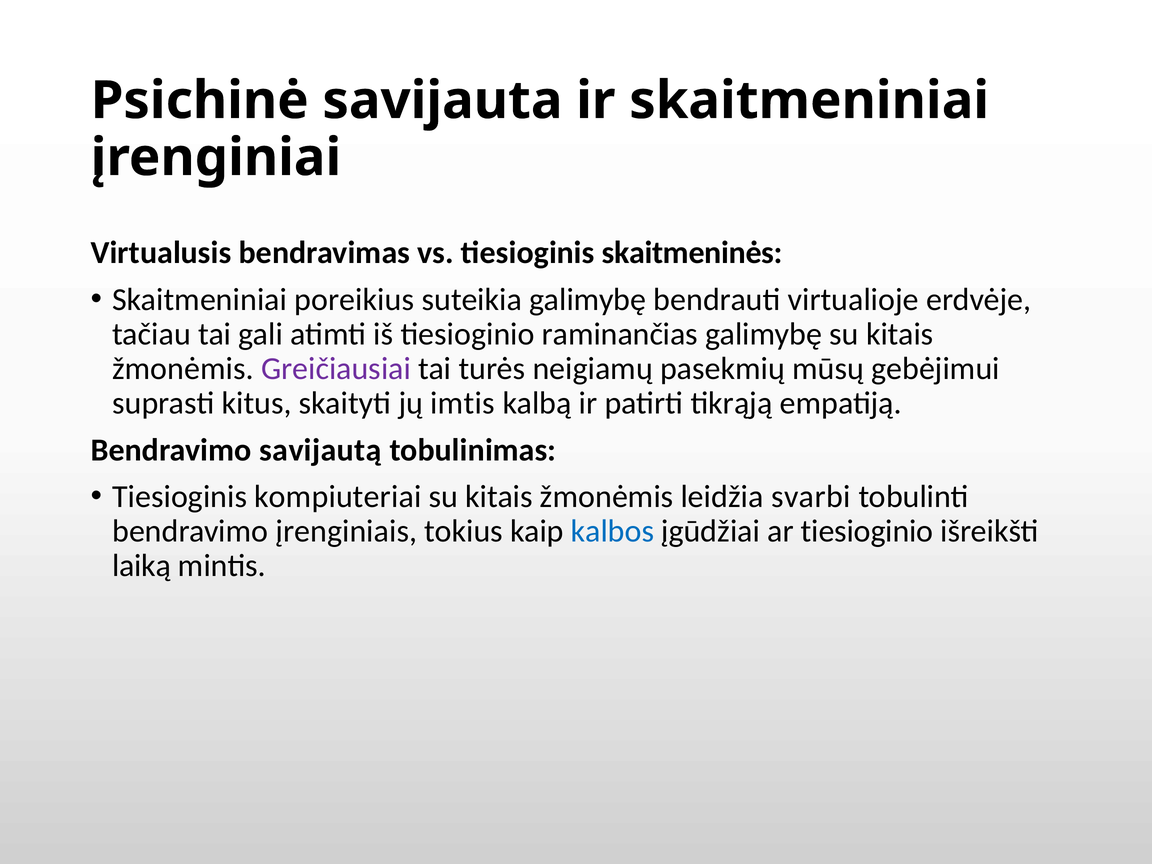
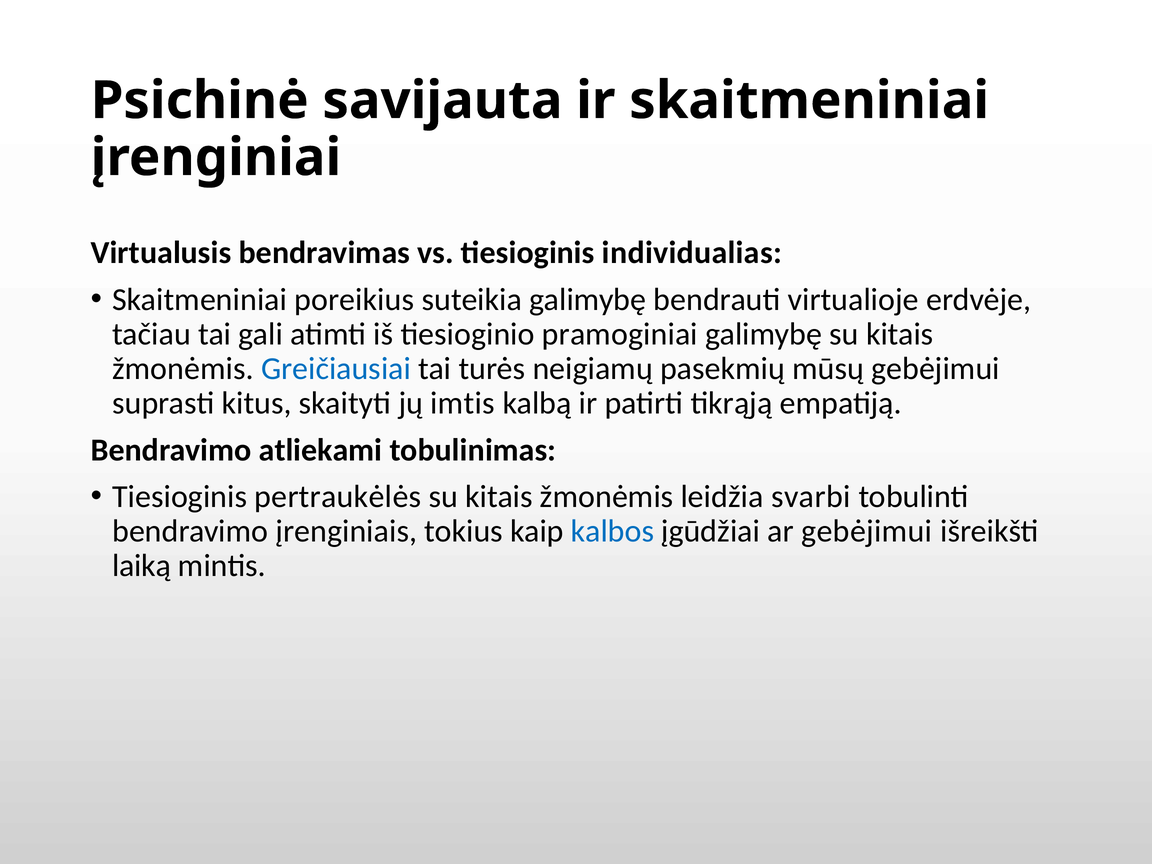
skaitmeninės: skaitmeninės -> individualias (692, 253)
raminančias: raminančias -> pramoginiai (620, 334)
Greičiausiai colour: purple -> blue (336, 369)
savijautą: savijautą -> atliekami (321, 450)
kompiuteriai: kompiuteriai -> pertraukėlės (338, 497)
ar tiesioginio: tiesioginio -> gebėjimui (867, 531)
